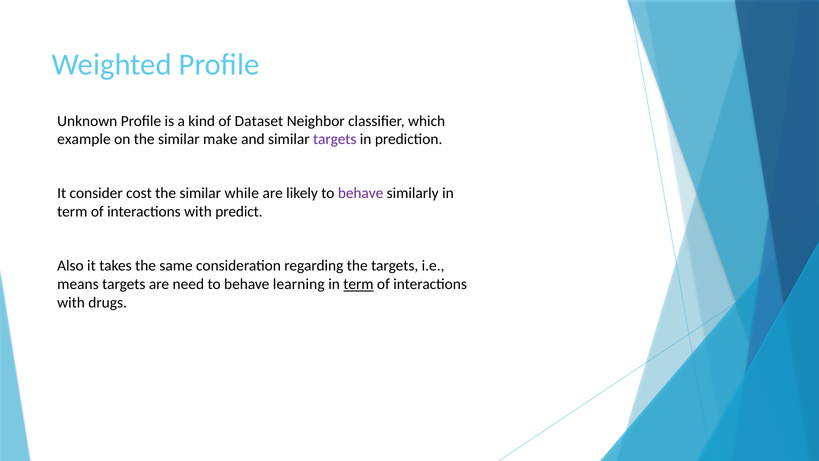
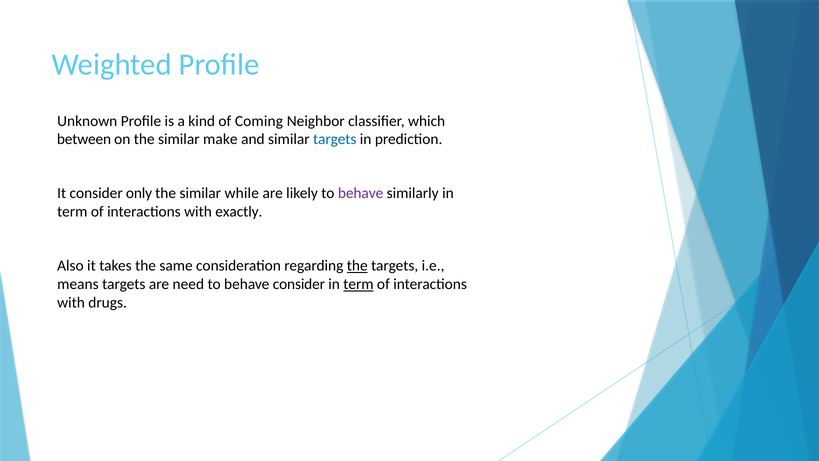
Dataset: Dataset -> Coming (259, 121)
example: example -> between (84, 139)
targets colour: purple -> blue (335, 139)
cost: cost -> only (139, 193)
predict: predict -> exactly (239, 212)
the underline: none -> present (357, 266)
behave learning: learning -> consider (299, 284)
